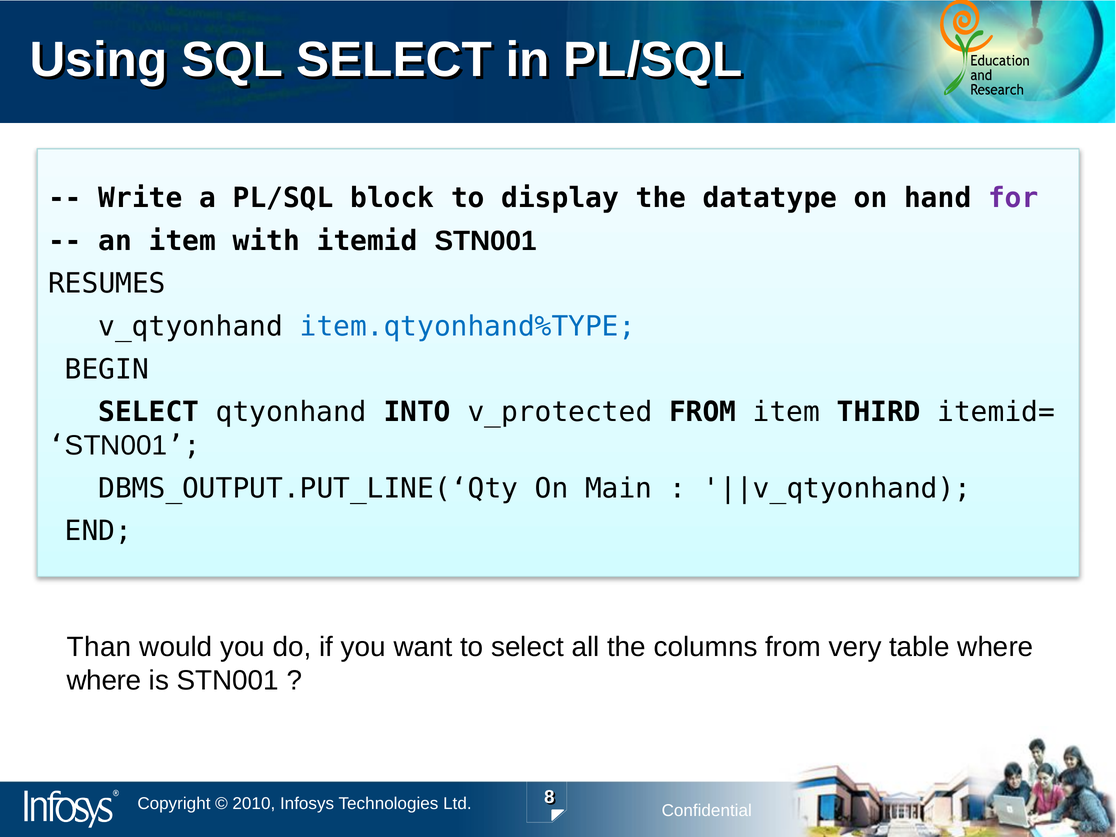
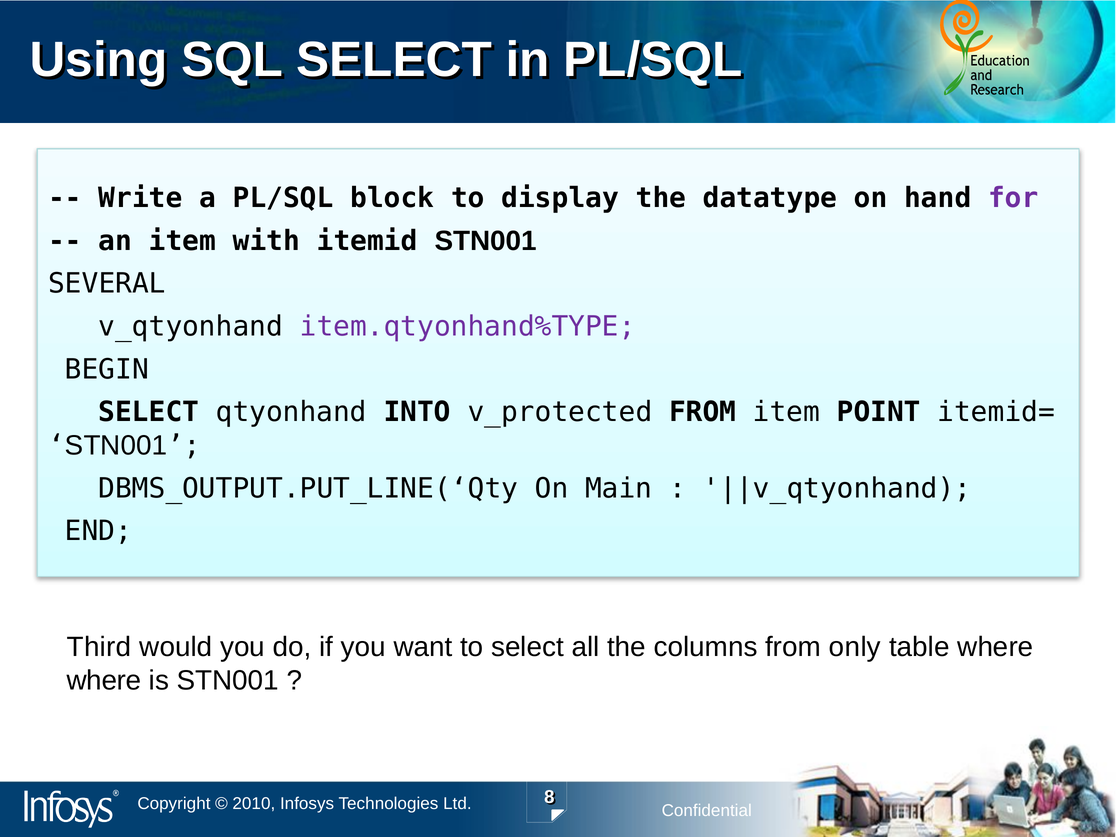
RESUMES: RESUMES -> SEVERAL (107, 284)
item.qtyonhand%TYPE colour: blue -> purple (468, 327)
THIRD: THIRD -> POINT (879, 412)
Than: Than -> Third (99, 647)
very: very -> only (855, 647)
